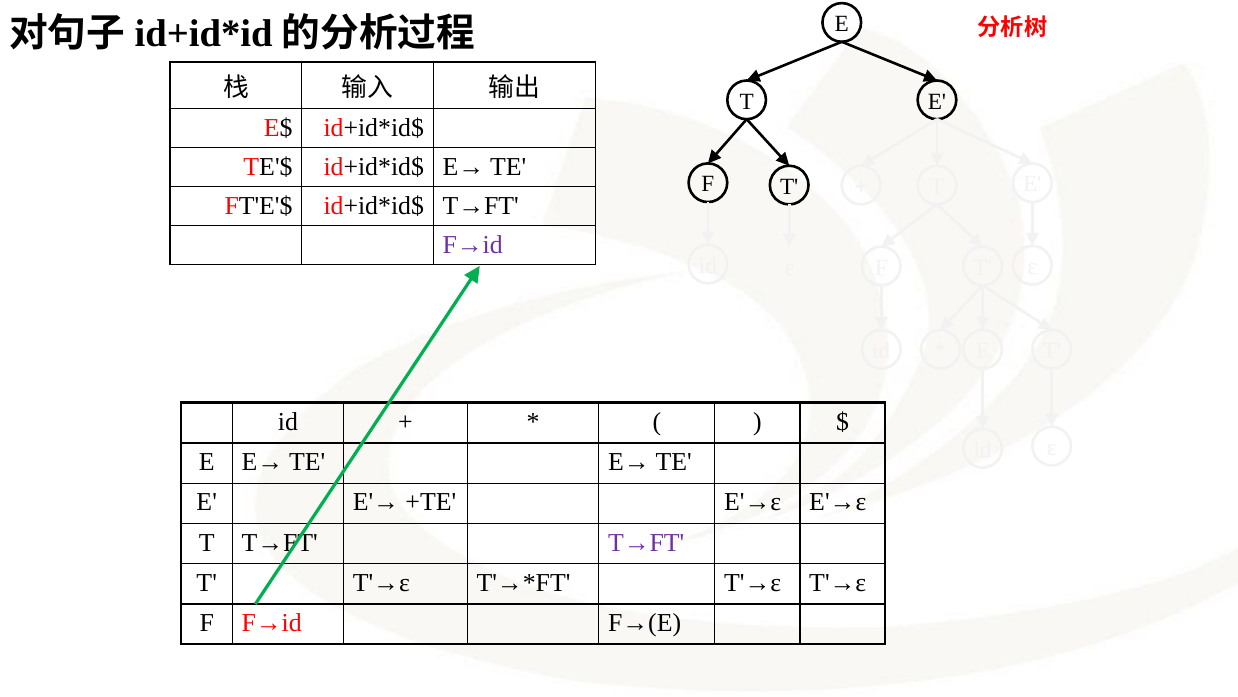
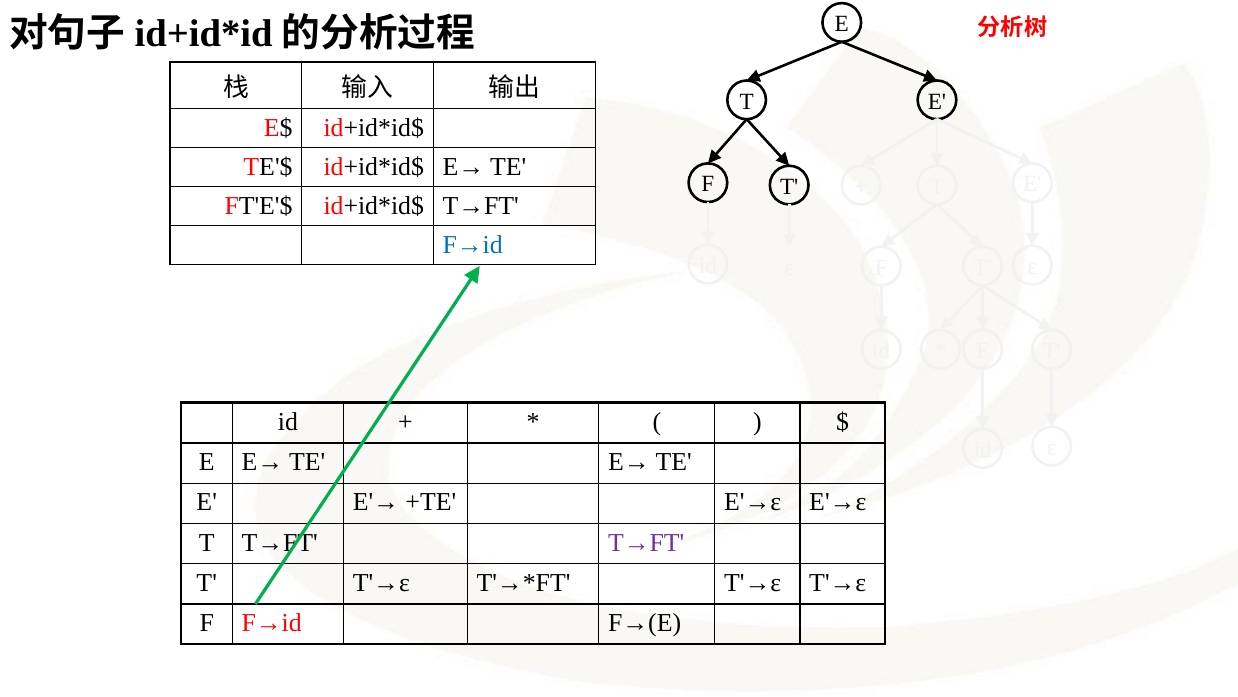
F→id colour: purple -> blue (473, 245)
